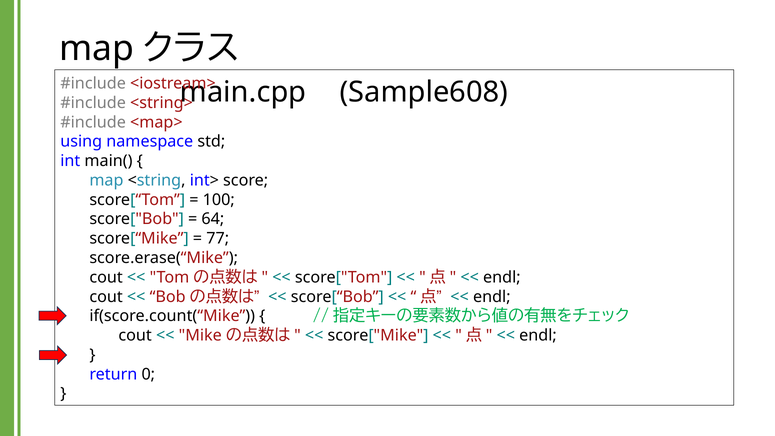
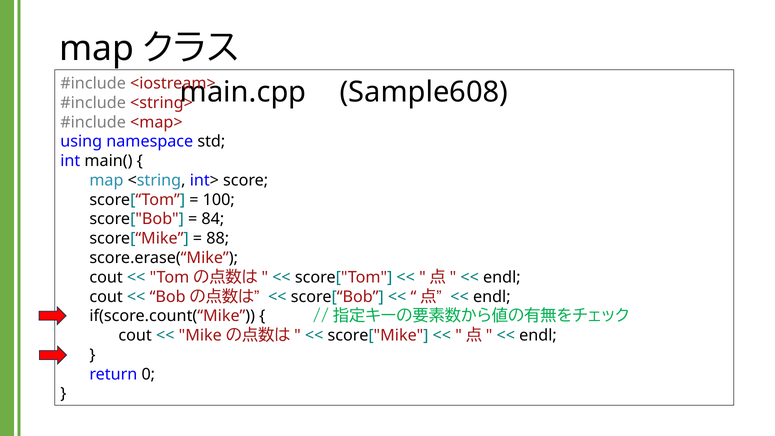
64: 64 -> 84 (213, 219)
77: 77 -> 88 (218, 238)
